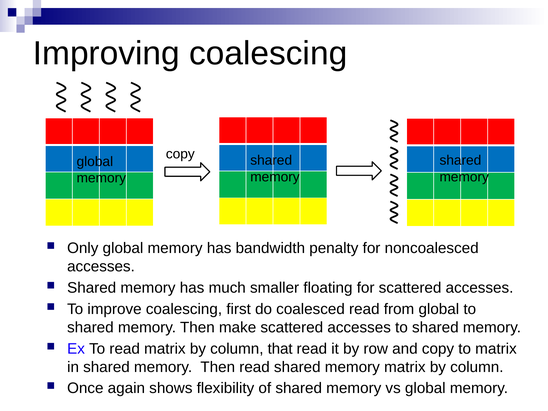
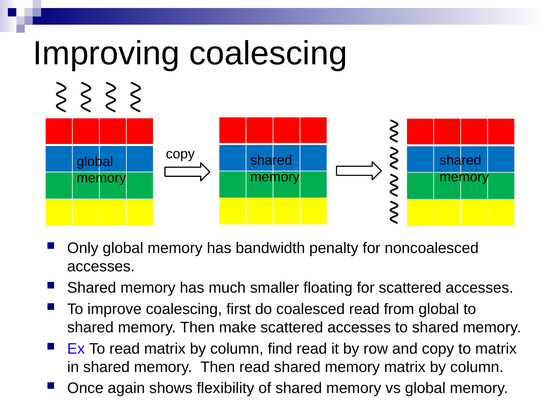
that: that -> find (280, 349)
